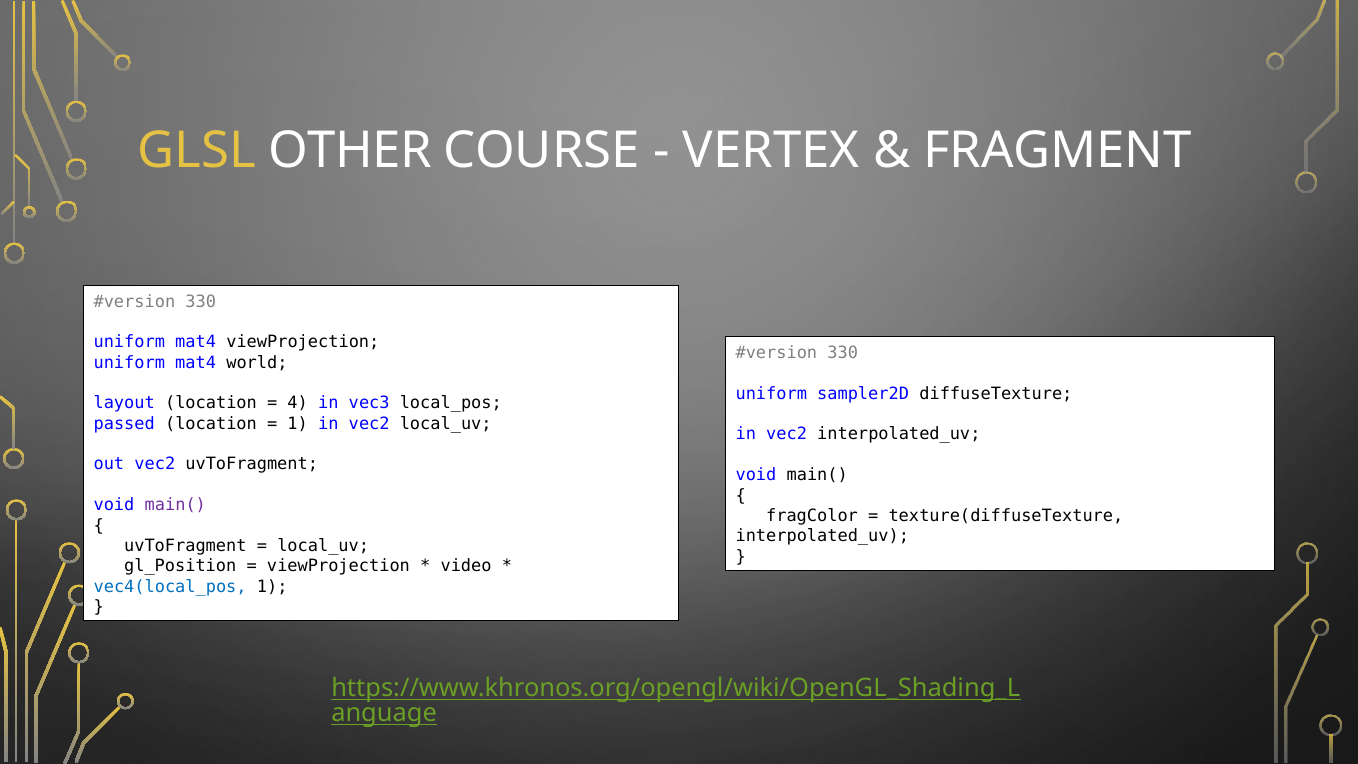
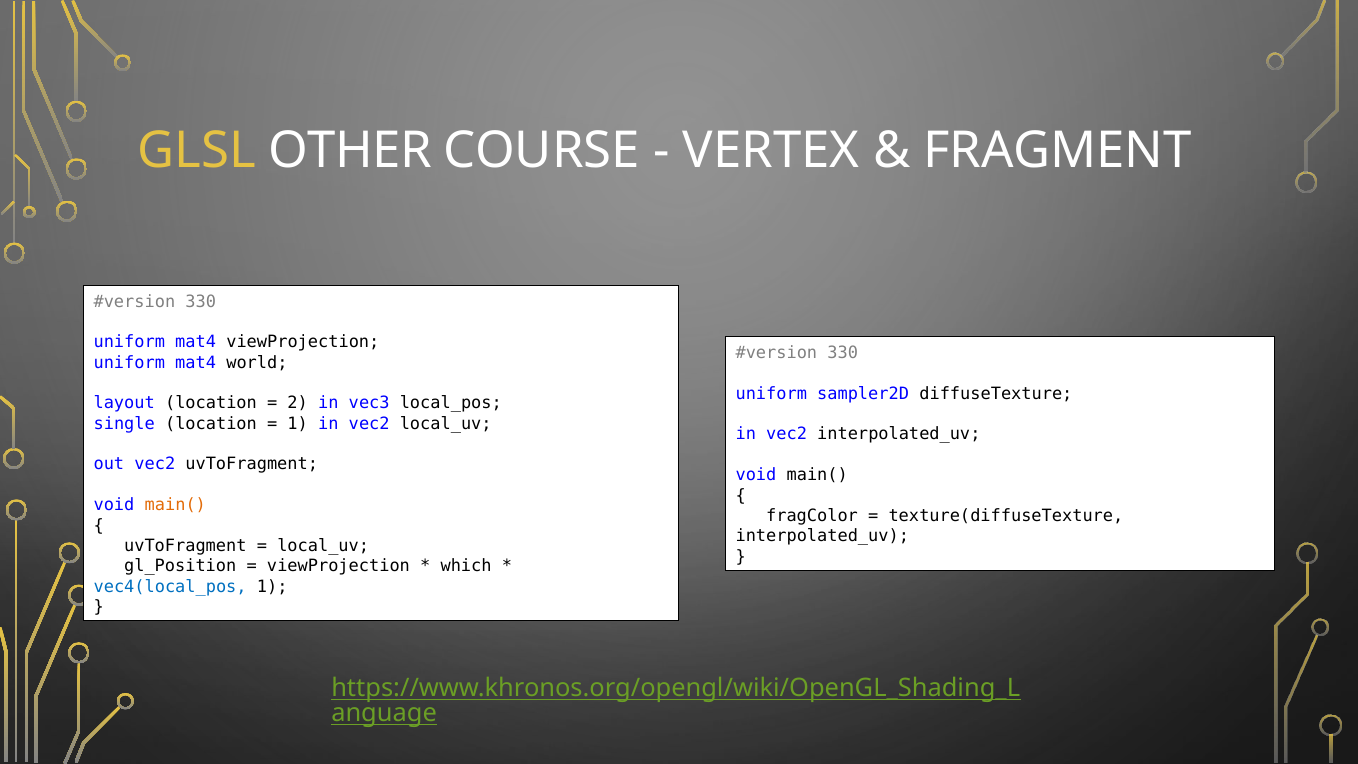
4: 4 -> 2 (298, 403)
passed: passed -> single (124, 424)
main( colour: purple -> orange (175, 505)
video: video -> which (466, 566)
